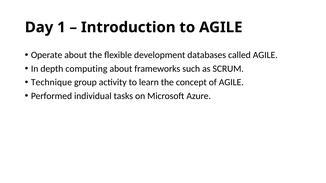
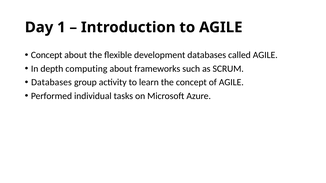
Operate: Operate -> Concept (47, 55)
Technique: Technique -> Databases (51, 82)
